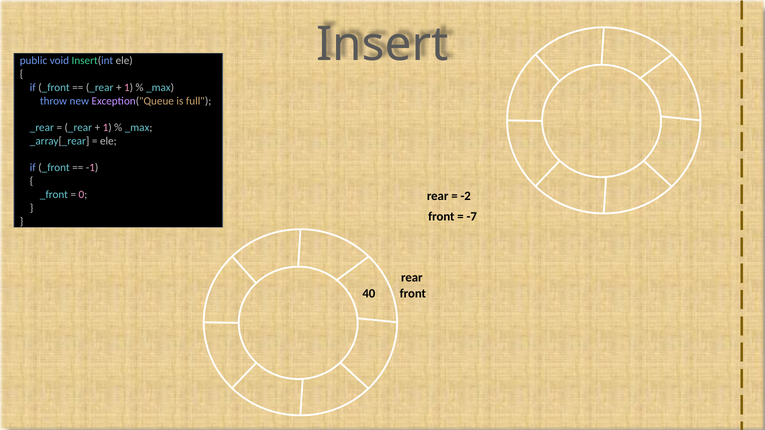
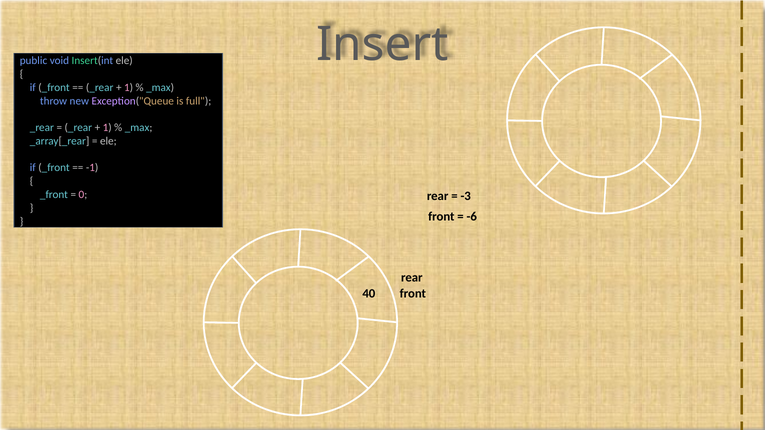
-2: -2 -> -3 (466, 196)
-7: -7 -> -6 (472, 217)
